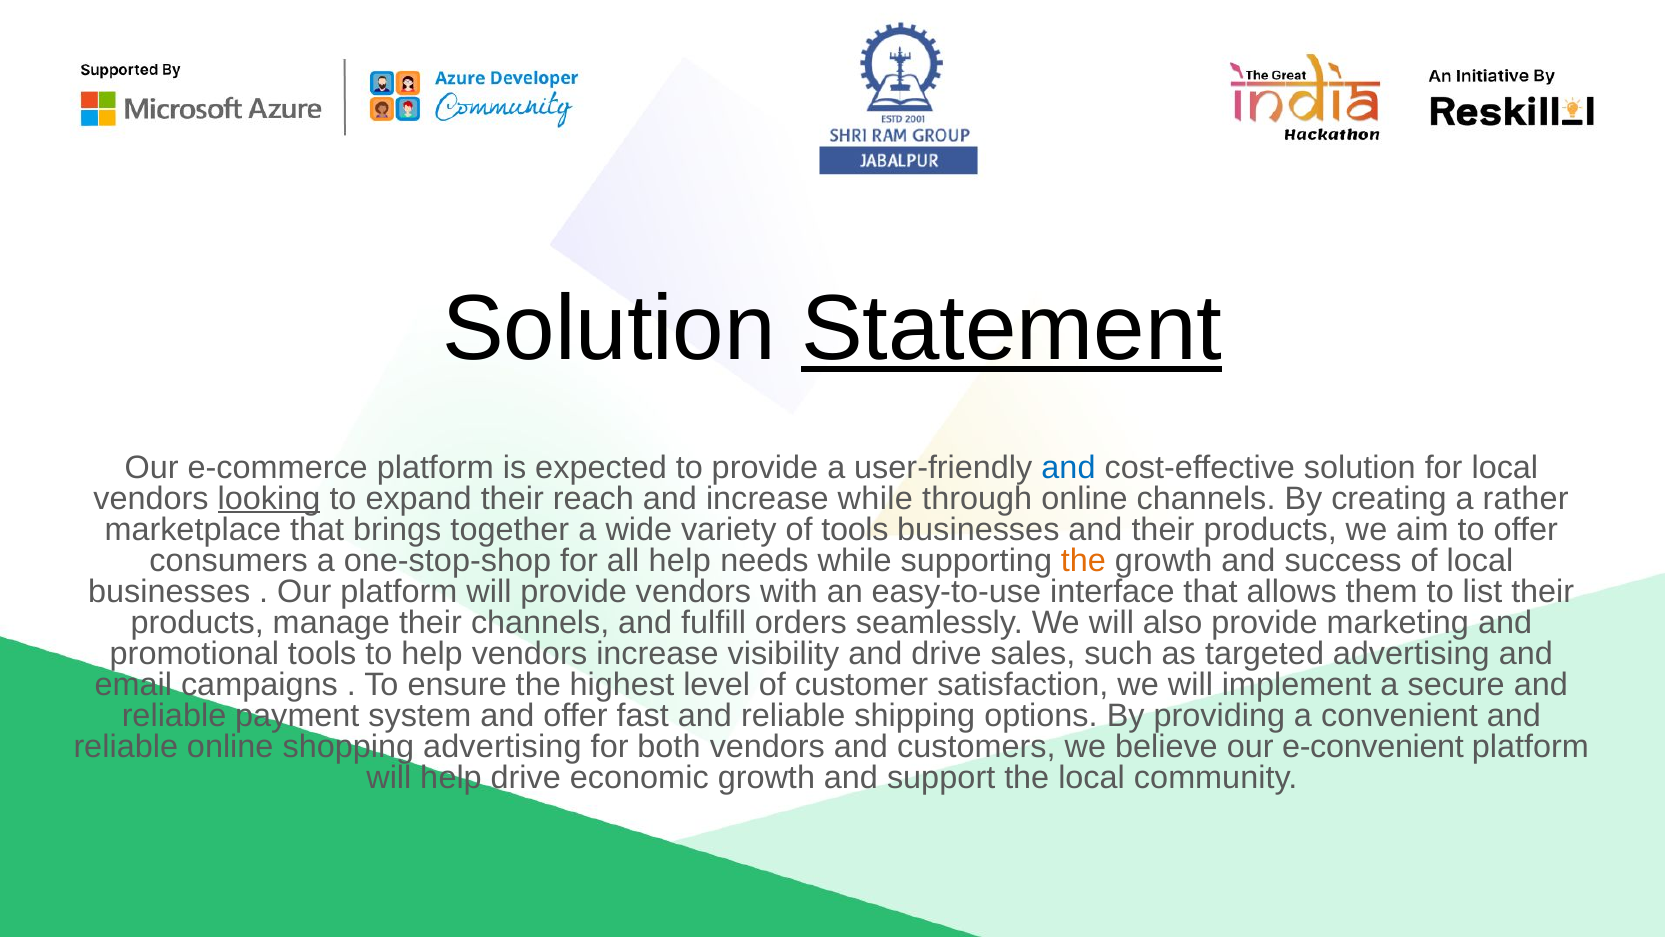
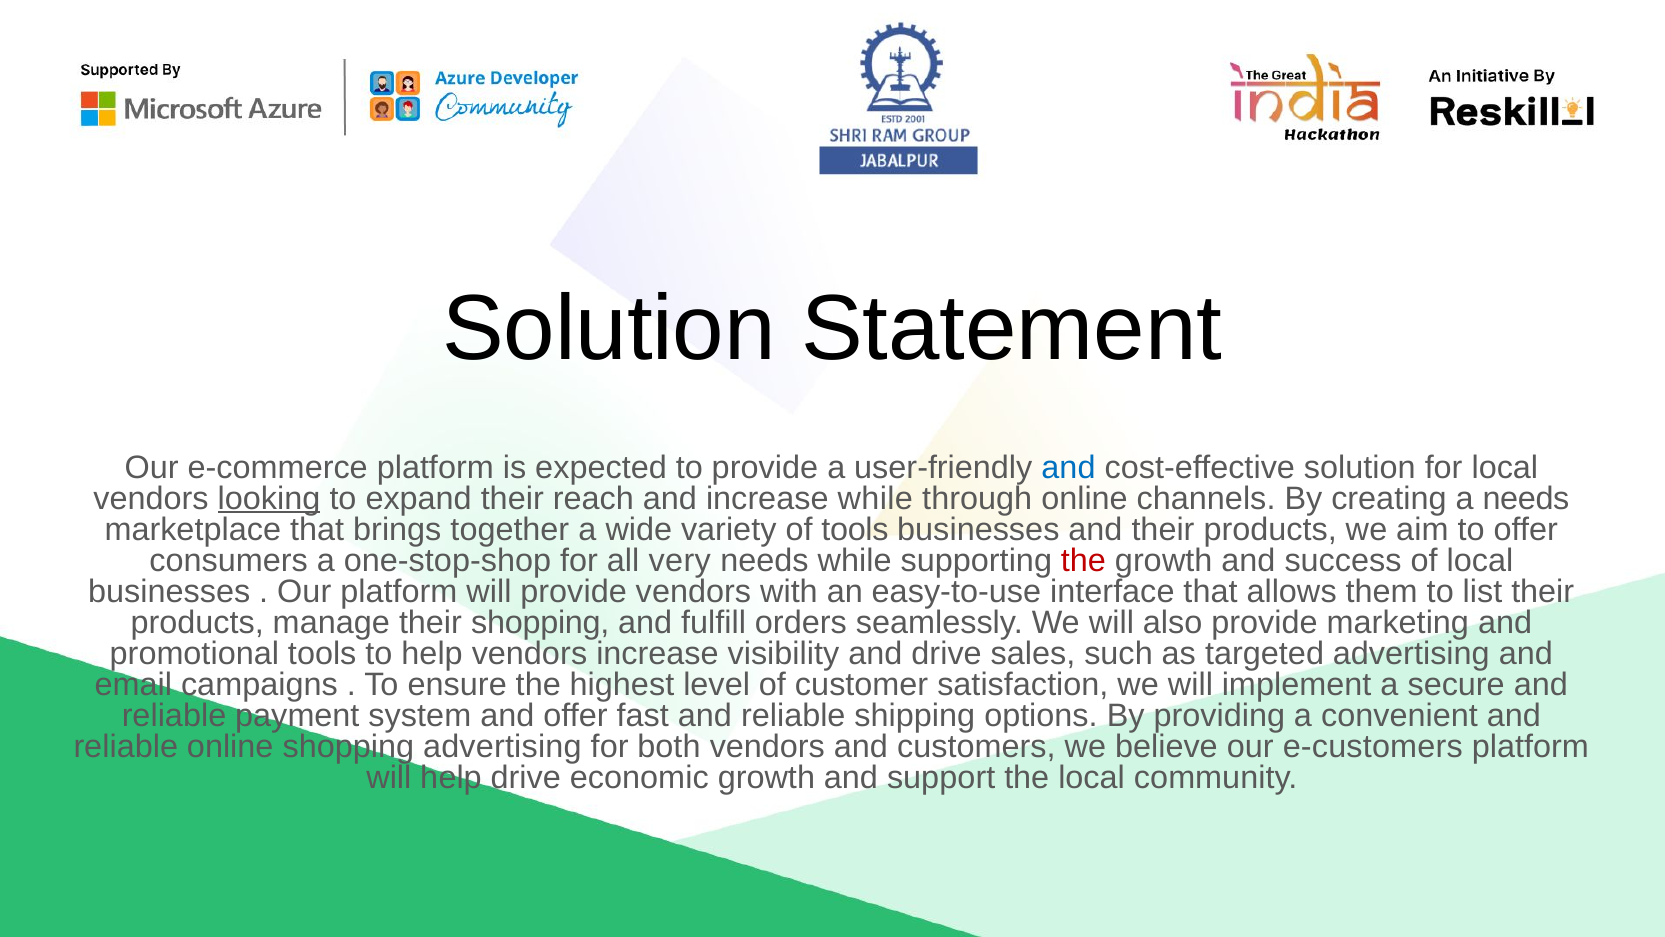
Statement underline: present -> none (1012, 329)
a rather: rather -> needs (1526, 498)
all help: help -> very (680, 560)
the colour: orange -> red (1083, 560)
their channels: channels -> shopping (540, 623)
e-convenient: e-convenient -> e-customers (1373, 747)
